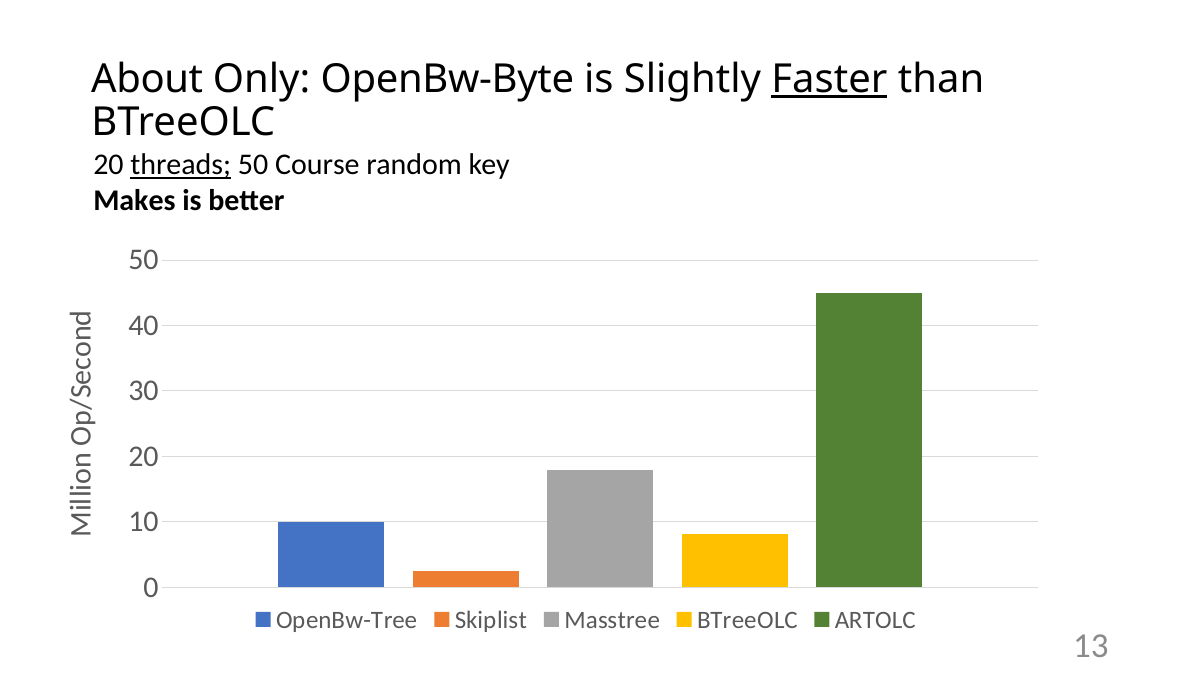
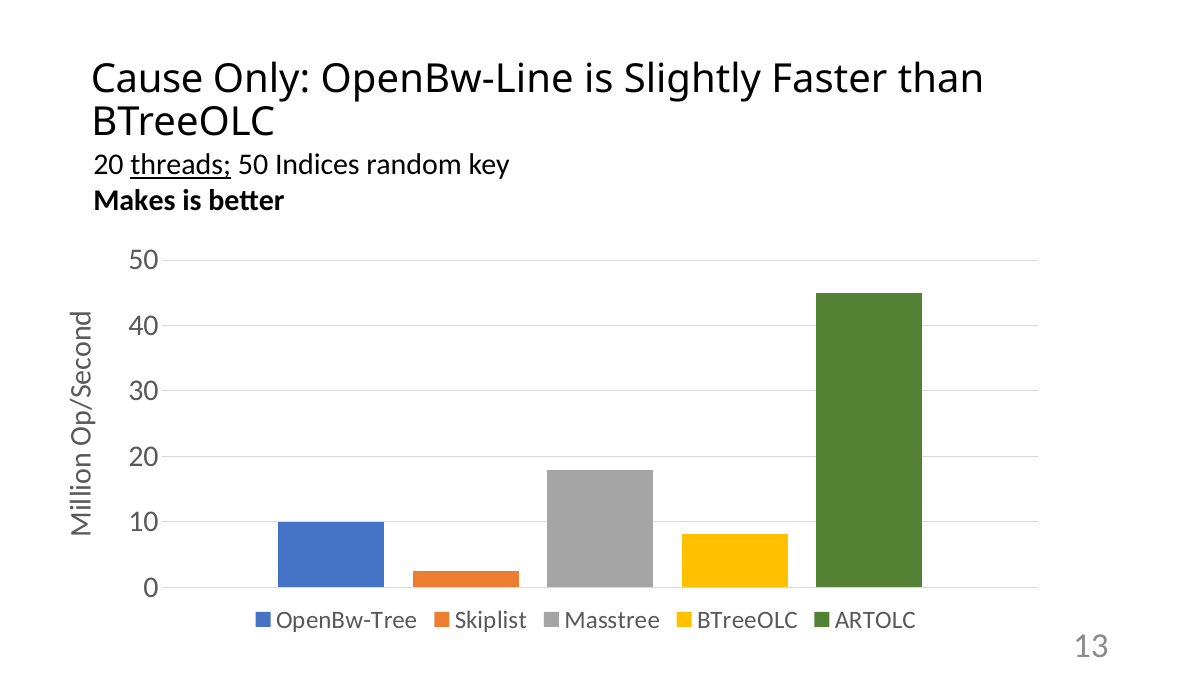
About: About -> Cause (147, 79)
OpenBw-Byte: OpenBw-Byte -> OpenBw-Line (447, 79)
Faster underline: present -> none (829, 79)
Course: Course -> Indices (317, 165)
